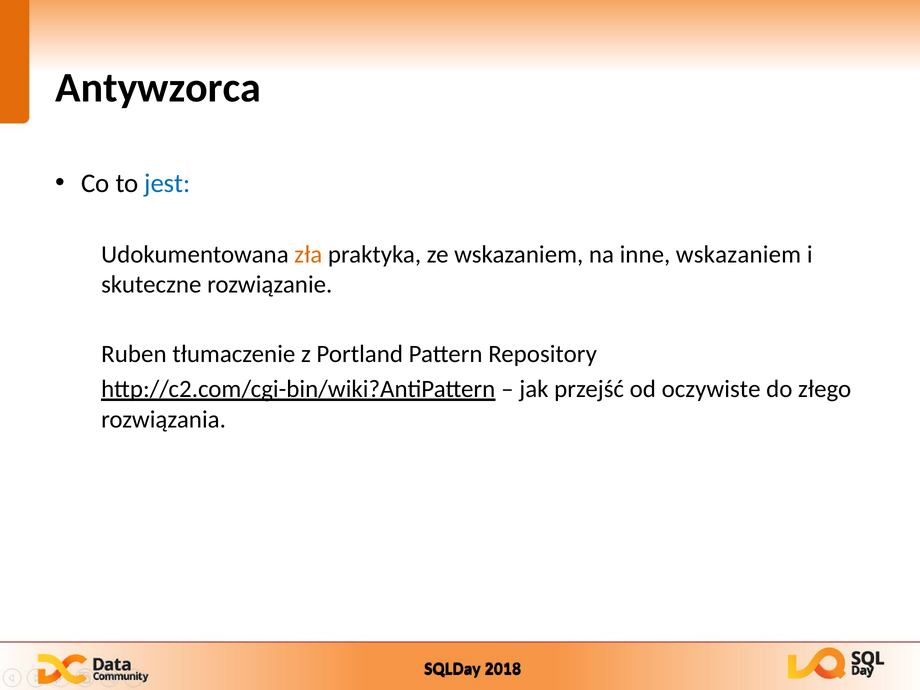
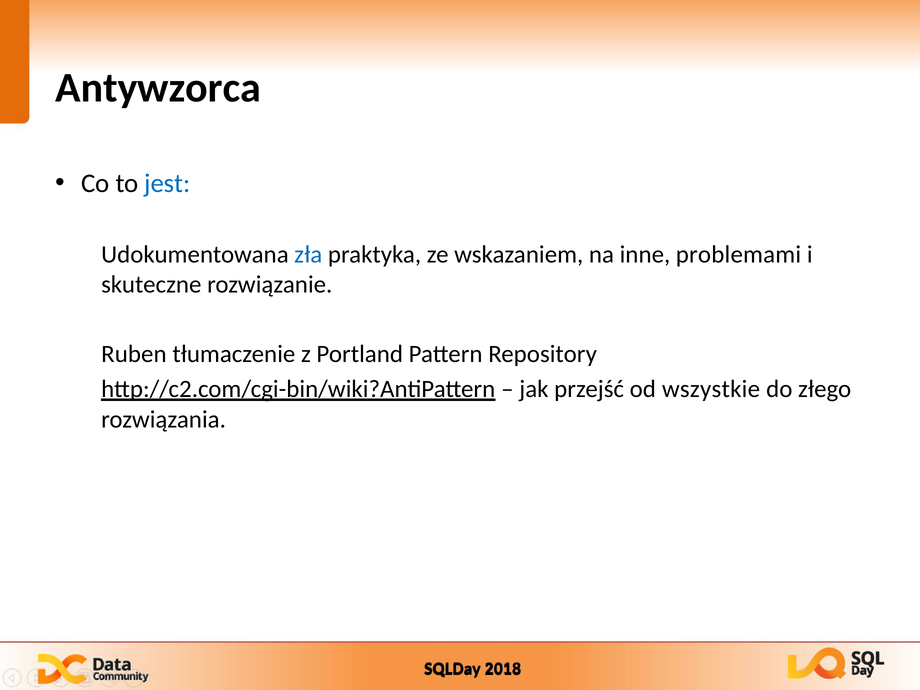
zła colour: orange -> blue (308, 254)
inne wskazaniem: wskazaniem -> problemami (738, 254)
oczywiste: oczywiste -> wszystkie (711, 389)
